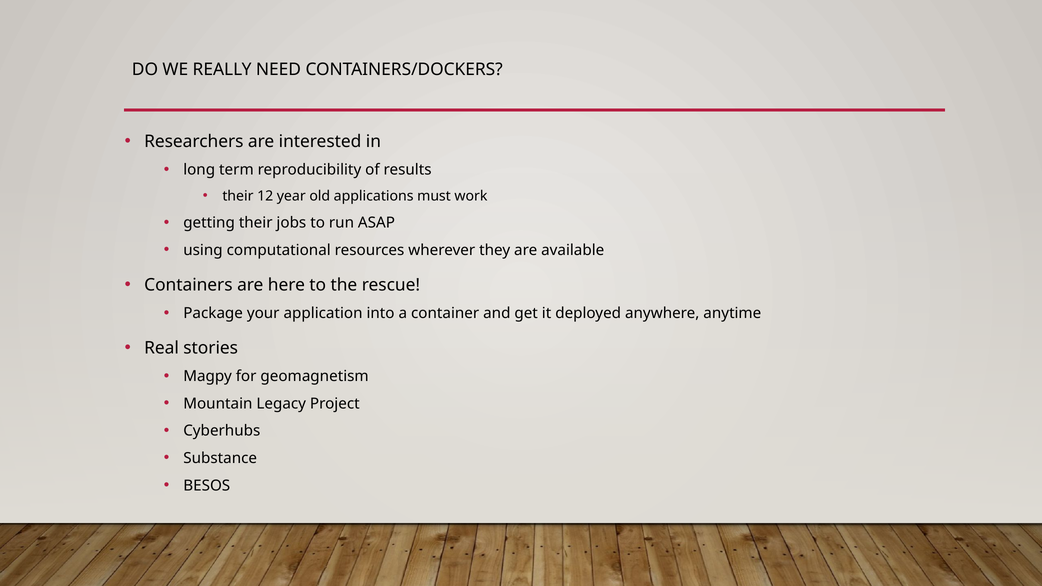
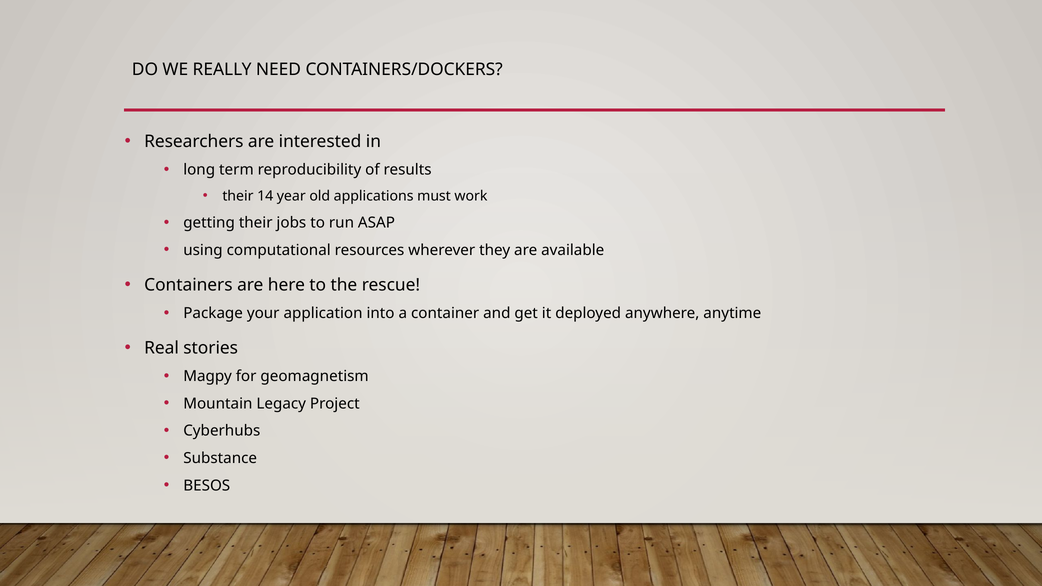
12: 12 -> 14 (265, 196)
